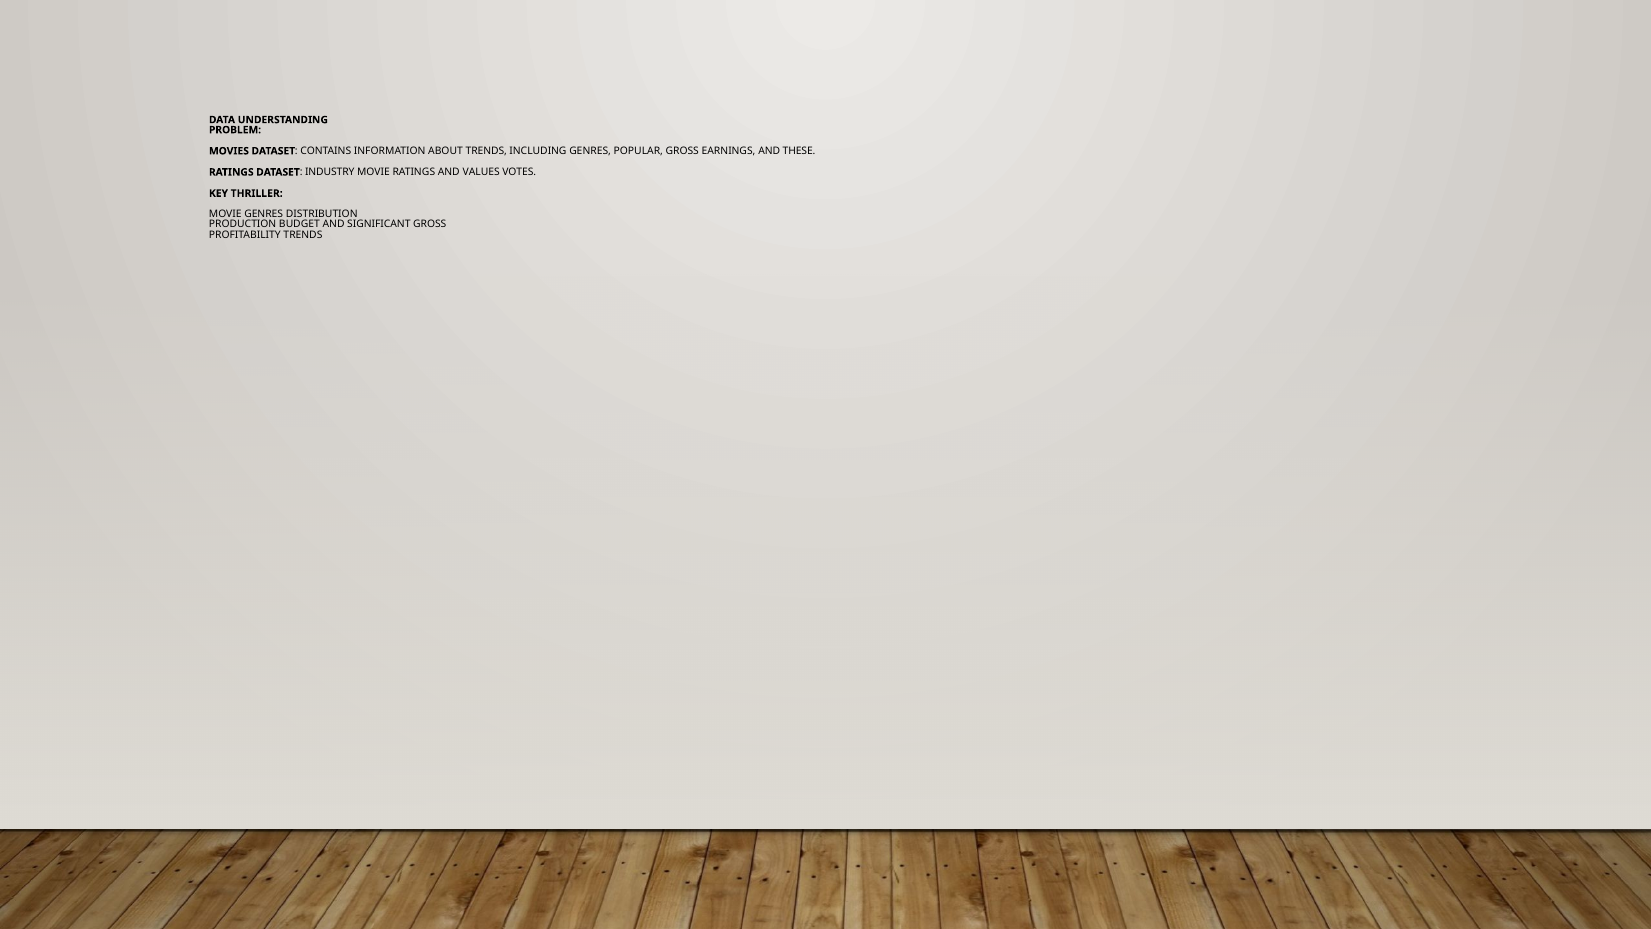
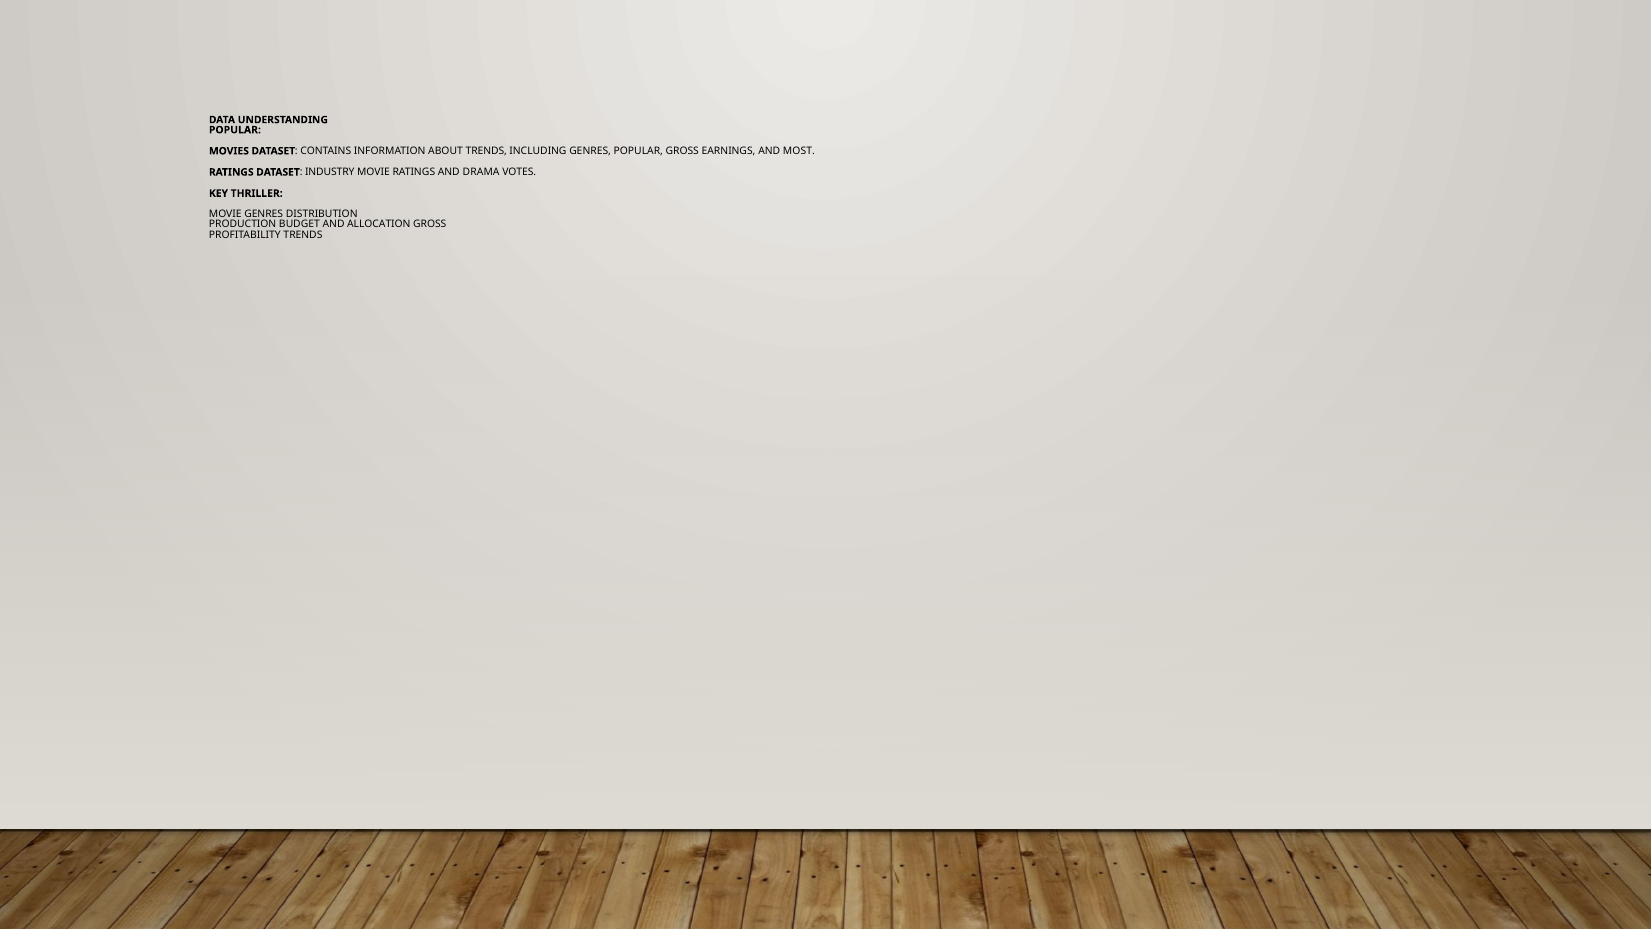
PROBLEM: PROBLEM -> POPULAR (235, 130)
THESE: THESE -> MOST (799, 151)
VALUES: VALUES -> DRAMA (481, 172)
SIGNIFICANT: SIGNIFICANT -> ALLOCATION (379, 224)
